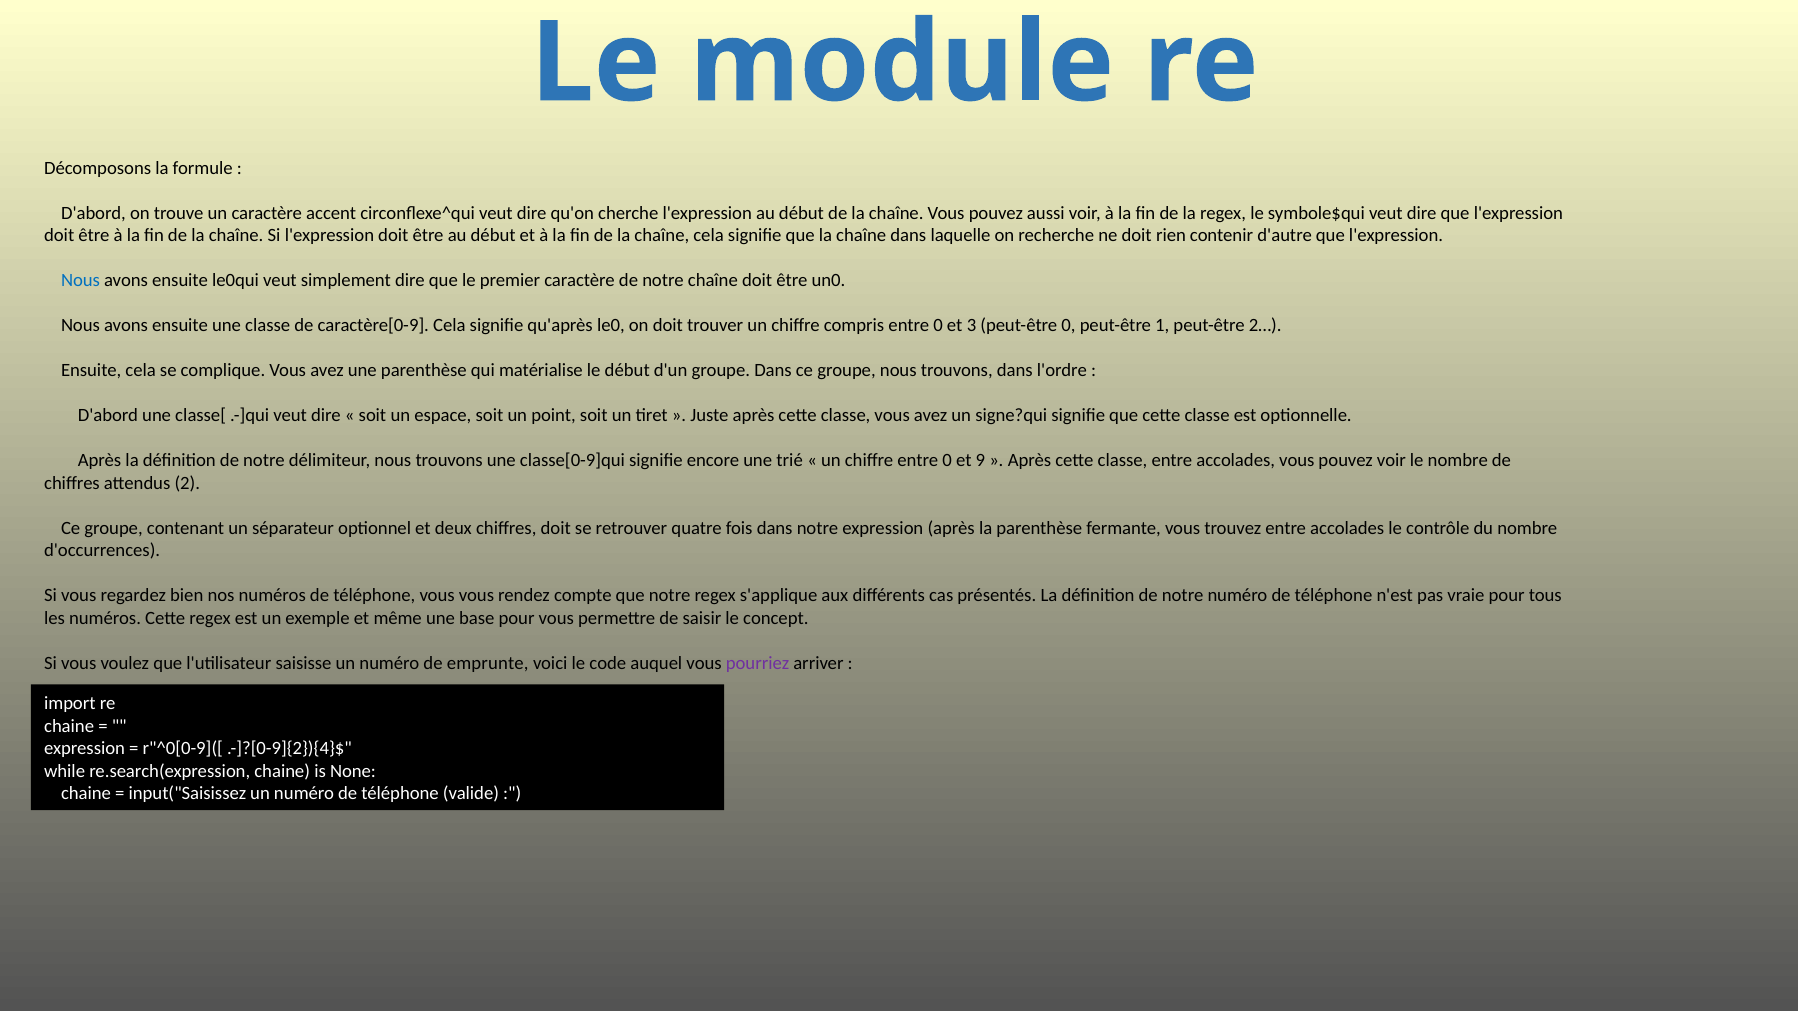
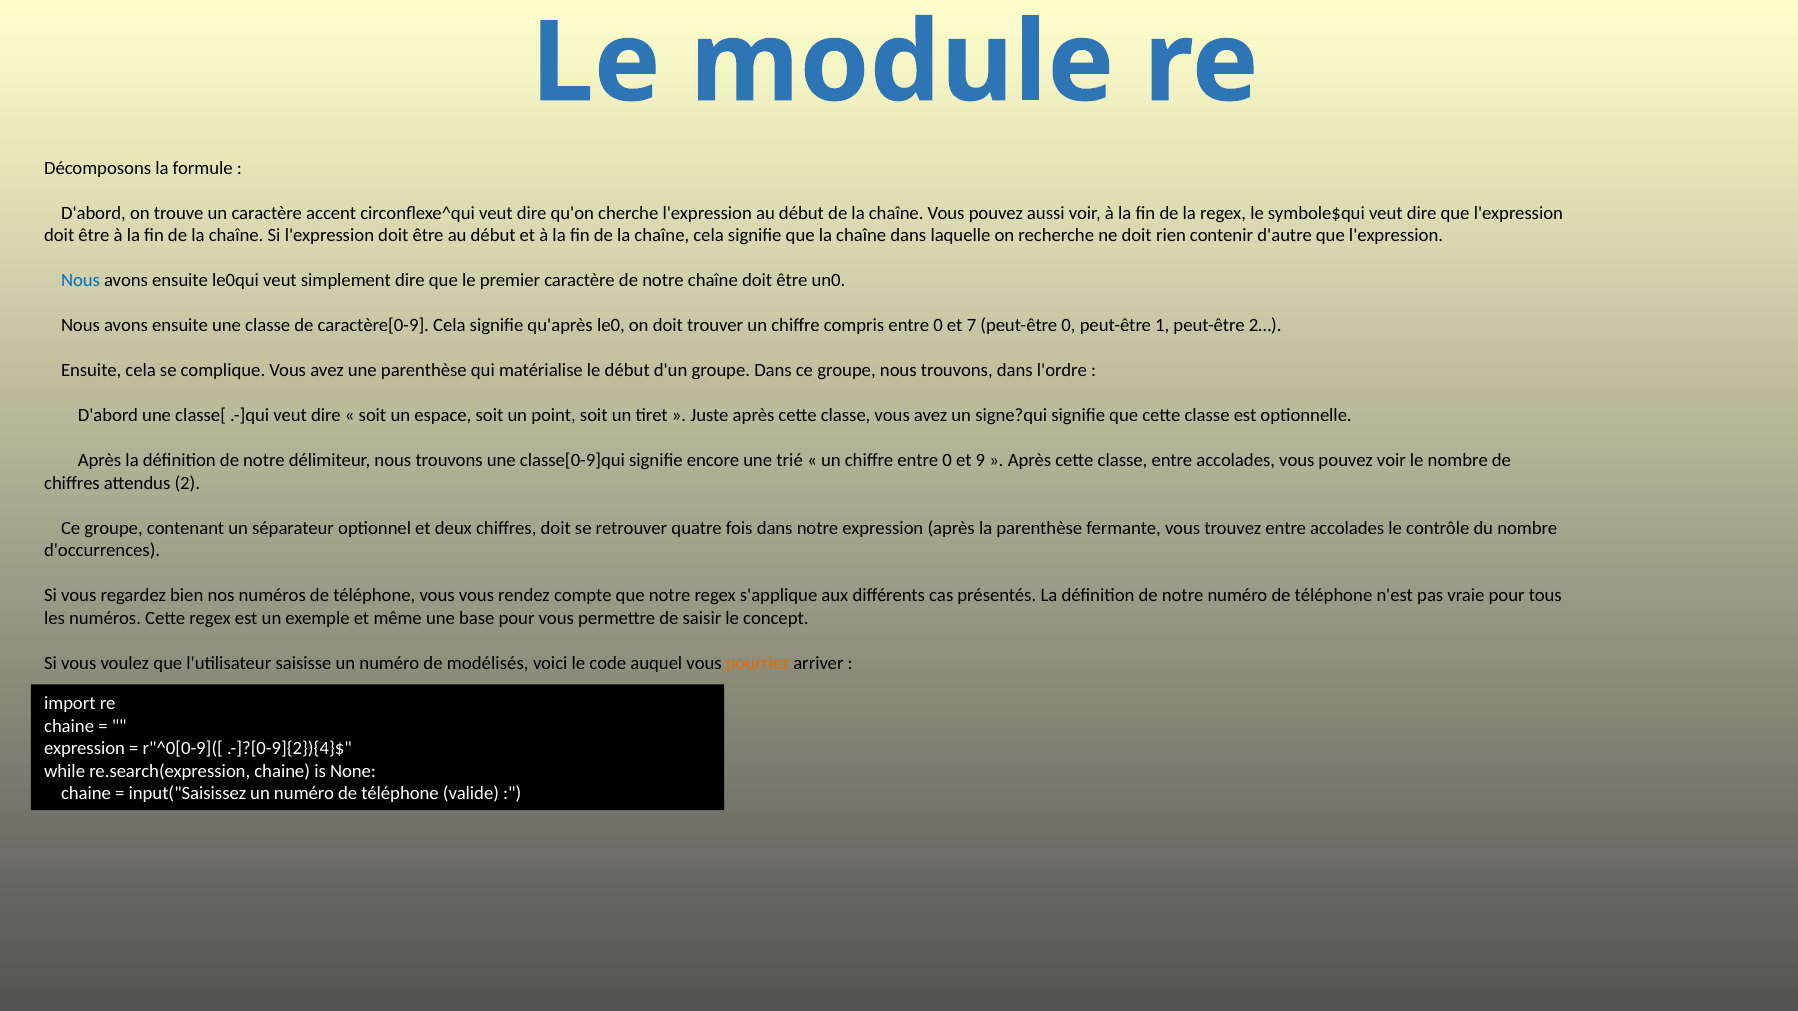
3: 3 -> 7 (972, 326)
emprunte: emprunte -> modélisés (488, 664)
pourriez colour: purple -> orange (758, 664)
